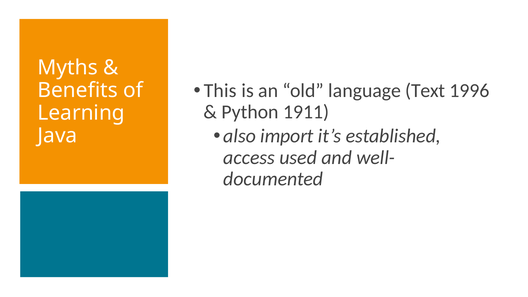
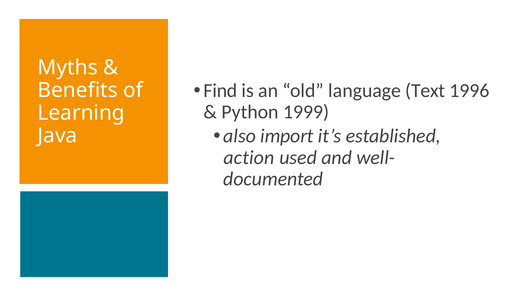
This: This -> Find (220, 91)
1911: 1911 -> 1999 (306, 112)
access: access -> action (249, 157)
